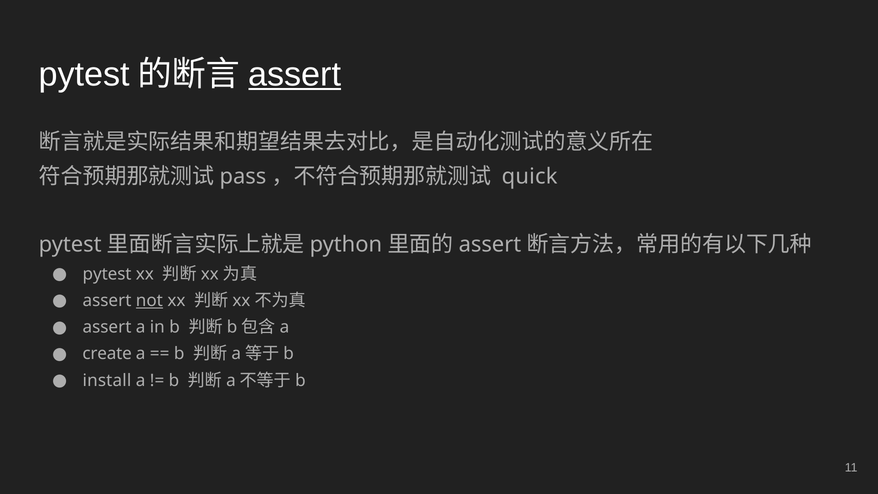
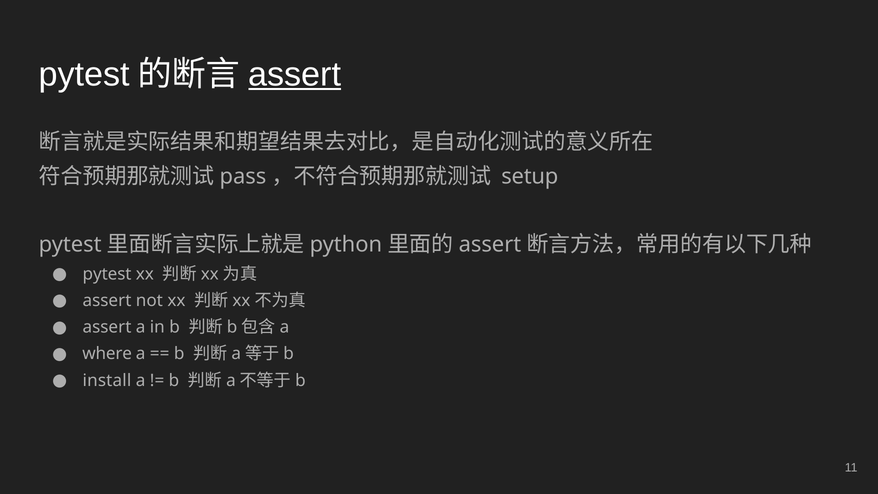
quick: quick -> setup (530, 176)
not underline: present -> none (149, 300)
create: create -> where (107, 354)
